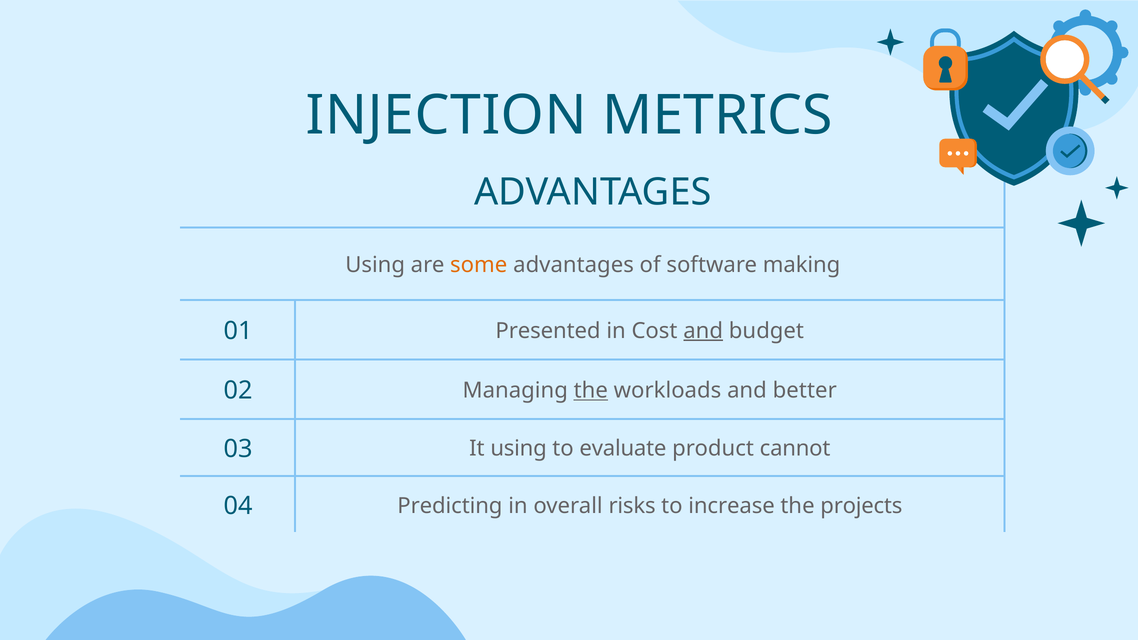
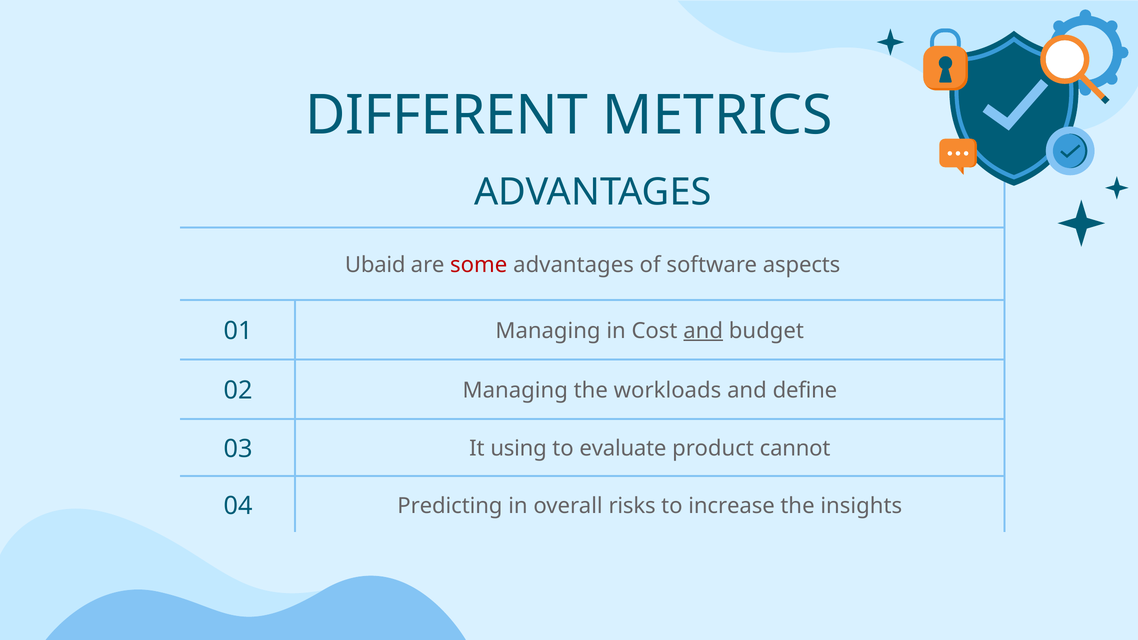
INJECTION: INJECTION -> DIFFERENT (447, 116)
Using: Using -> Ubaid (375, 265)
some colour: orange -> red (479, 265)
making: making -> aspects (802, 265)
01 Presented: Presented -> Managing (548, 331)
the underline: present -> none (591, 391)
better: better -> define (805, 391)
projects: projects -> insights (861, 506)
